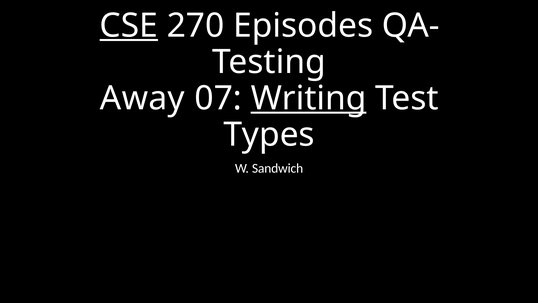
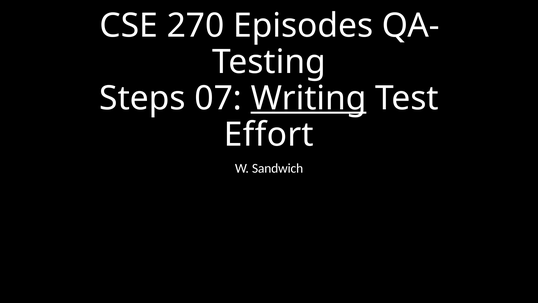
CSE underline: present -> none (129, 26)
Away: Away -> Steps (142, 98)
Types: Types -> Effort (269, 134)
